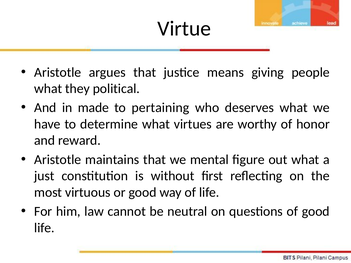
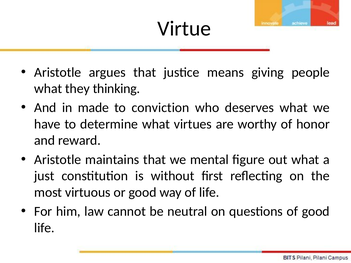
political: political -> thinking (116, 89)
pertaining: pertaining -> conviction (161, 108)
